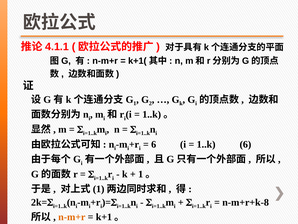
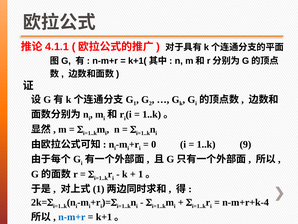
6: 6 -> 0 (154, 144)
1..k 6: 6 -> 9 (245, 144)
n-m+r+k-8: n-m+r+k-8 -> n-m+r+k-4 (246, 202)
n-m+r colour: orange -> blue (72, 217)
